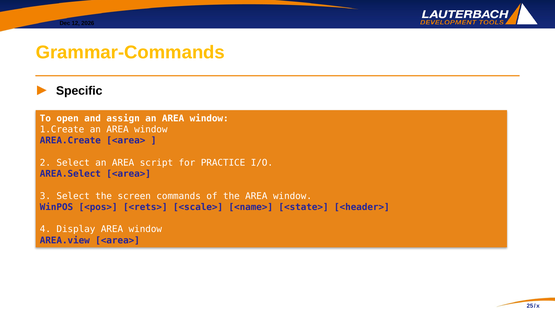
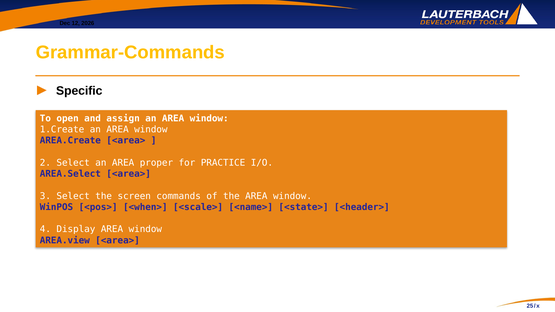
script: script -> proper (156, 163)
<rets>: <rets> -> <when> (145, 207)
